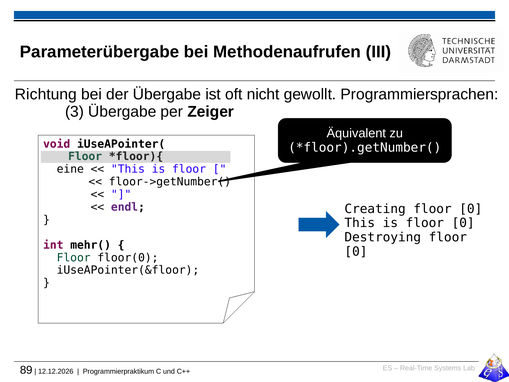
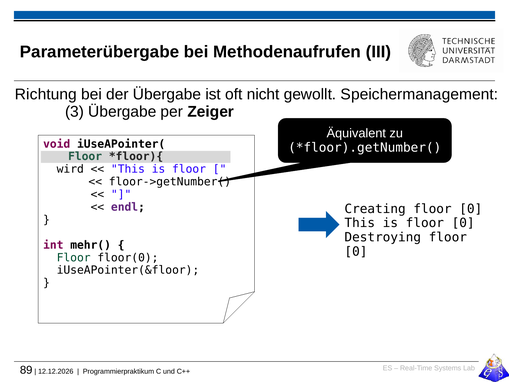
Programmiersprachen: Programmiersprachen -> Speichermanagement (419, 94)
eine: eine -> wird (70, 169)
